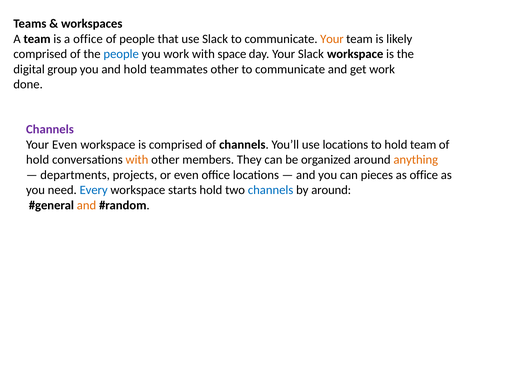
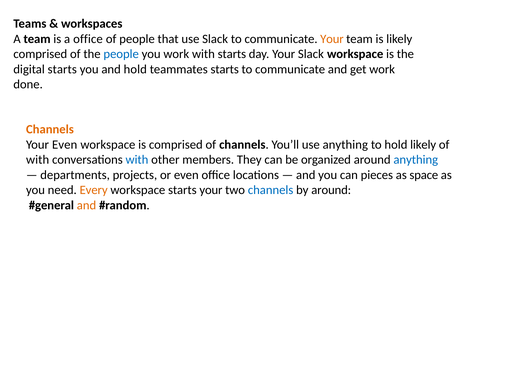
with space: space -> starts (232, 54)
digital group: group -> starts (62, 69)
teammates other: other -> starts (225, 69)
Channels colour: purple -> orange (50, 129)
use locations: locations -> anything (345, 144)
hold team: team -> likely (423, 144)
hold: hold -> with (38, 160)
with colour: orange -> blue (137, 160)
anything colour: orange -> blue (416, 160)
as office: office -> space (424, 175)
Every colour: blue -> orange (94, 190)
starts hold: hold -> your (211, 190)
